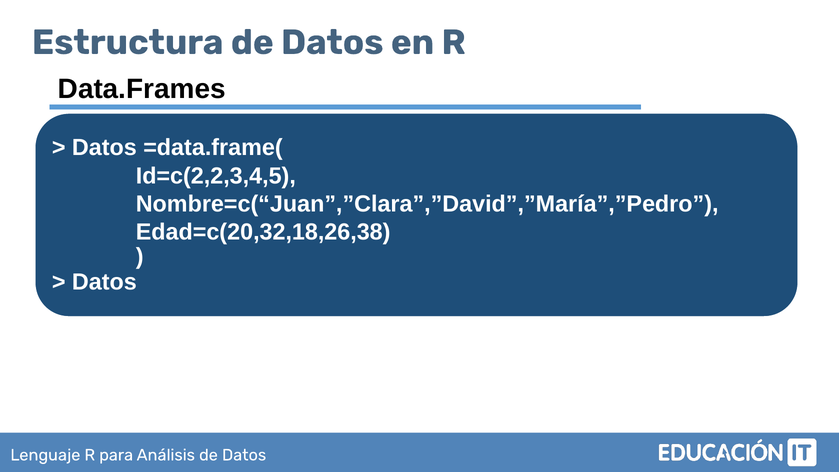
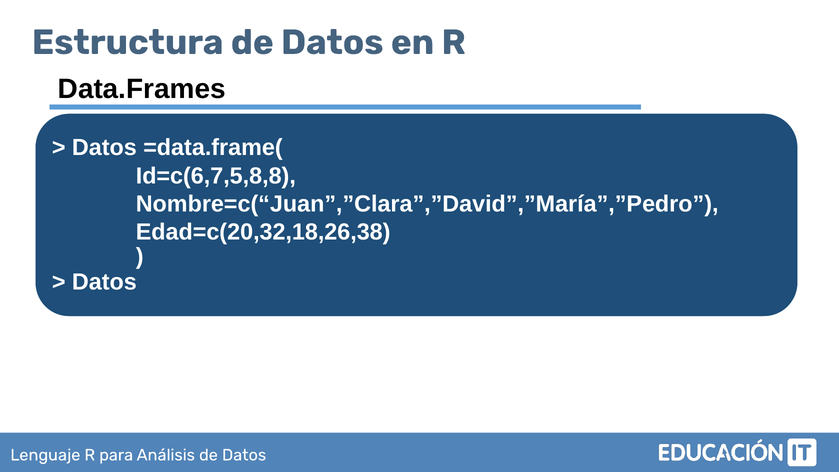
Id=c(2,2,3,4,5: Id=c(2,2,3,4,5 -> Id=c(6,7,5,8,8 (216, 176)
